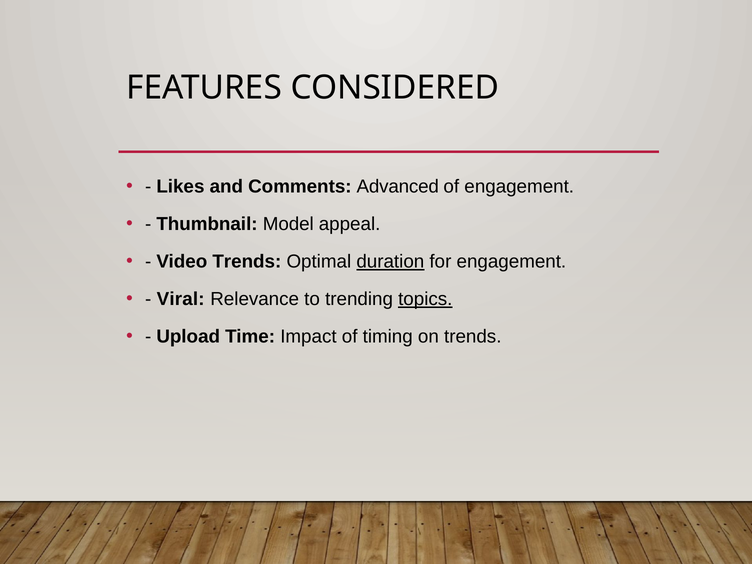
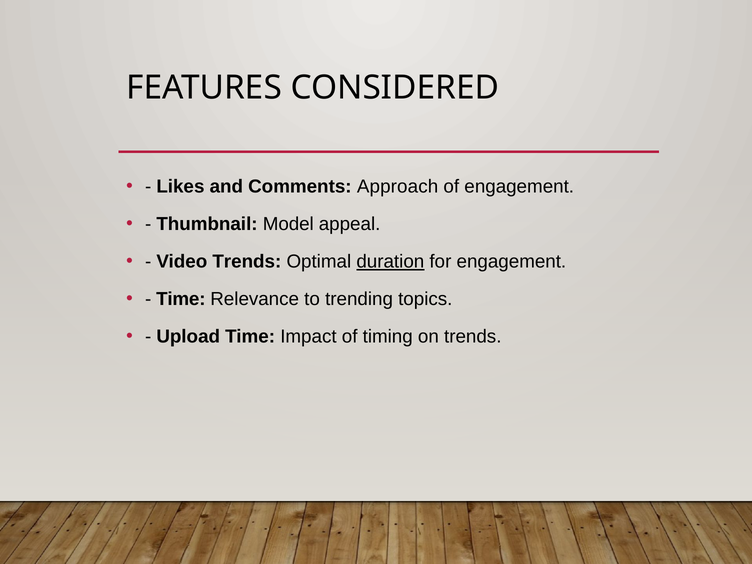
Advanced: Advanced -> Approach (398, 187)
Viral: Viral -> Time (181, 299)
topics underline: present -> none (425, 299)
